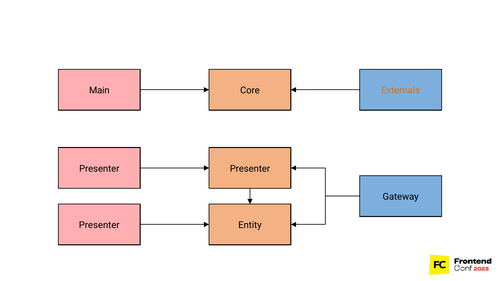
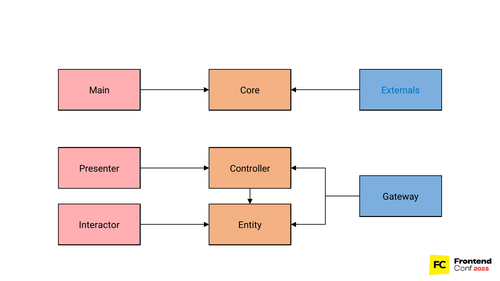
Externals colour: orange -> blue (401, 90)
Presenter: Presenter -> Controller (250, 169)
Presenter: Presenter -> Interactor (99, 225)
